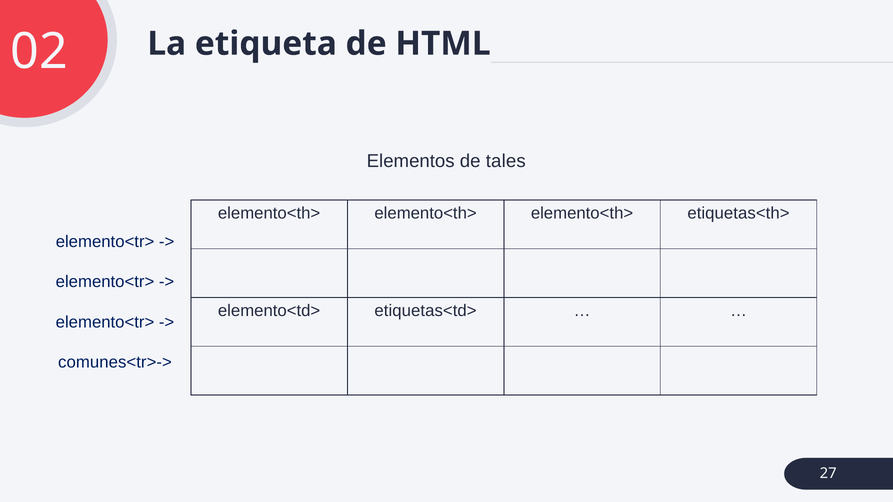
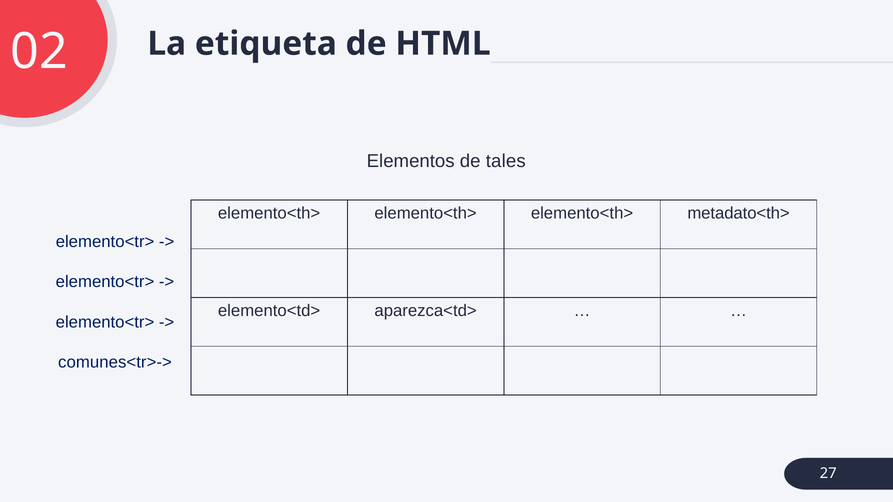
etiquetas<th>: etiquetas<th> -> metadato<th> (739, 213)
etiquetas<td>: etiquetas<td> -> aparezca<td> (426, 311)
